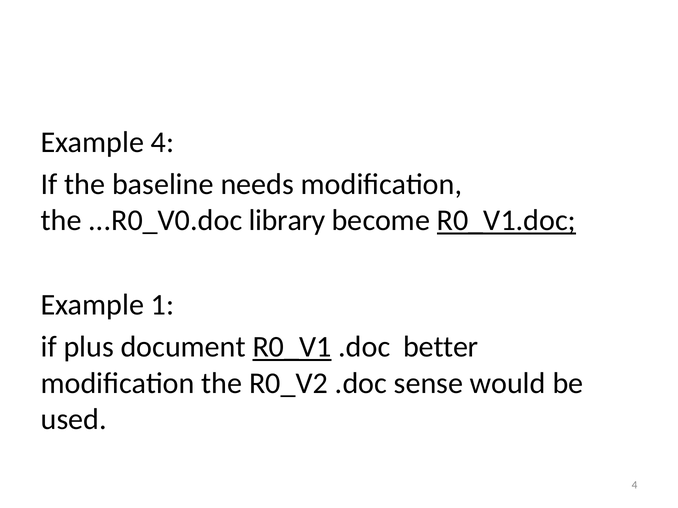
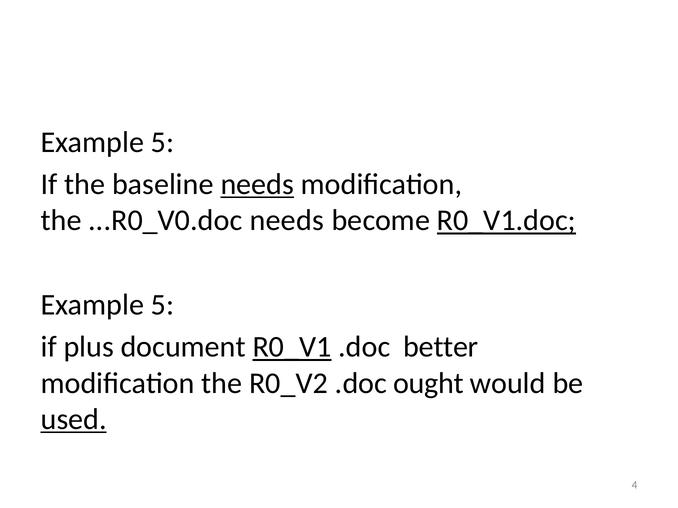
4: 4 -> 5 (163, 142)
needs underline: none -> present (257, 184)
...R0_V0.doc library: library -> needs (287, 221)
1: 1 -> 5 (163, 305)
sense: sense -> ought (429, 384)
used underline: none -> present (74, 420)
